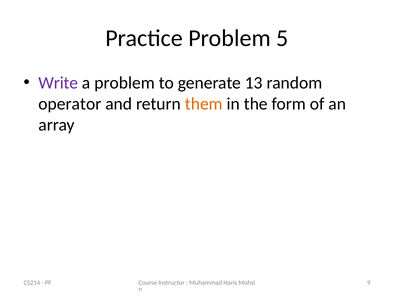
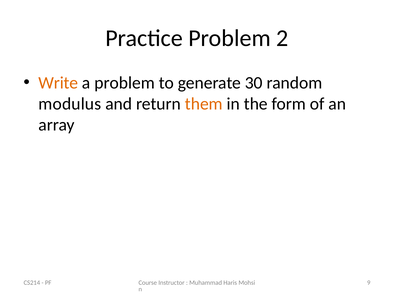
5: 5 -> 2 (282, 38)
Write colour: purple -> orange (58, 83)
13: 13 -> 30 (254, 83)
operator: operator -> modulus (70, 104)
